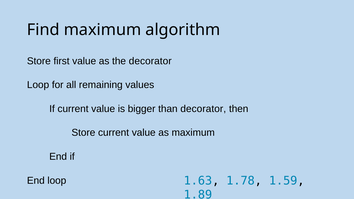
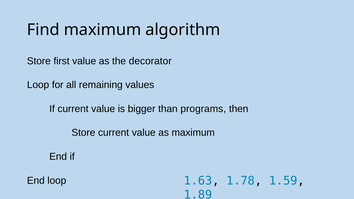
than decorator: decorator -> programs (203, 109)
